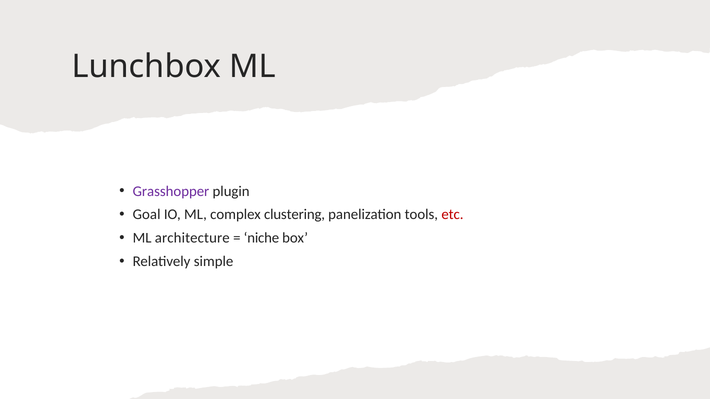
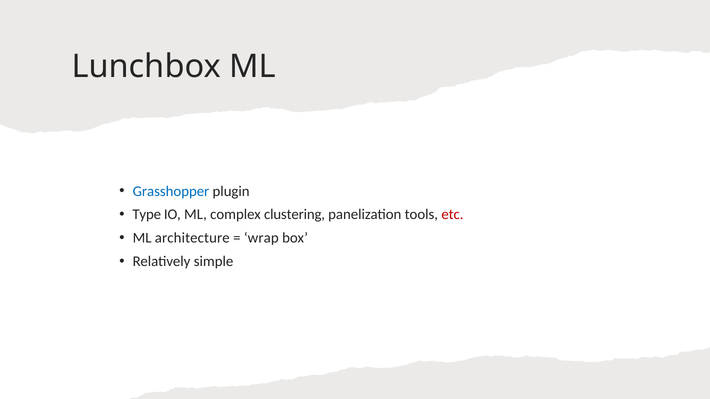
Grasshopper colour: purple -> blue (171, 191)
Goal: Goal -> Type (147, 215)
niche: niche -> wrap (261, 238)
